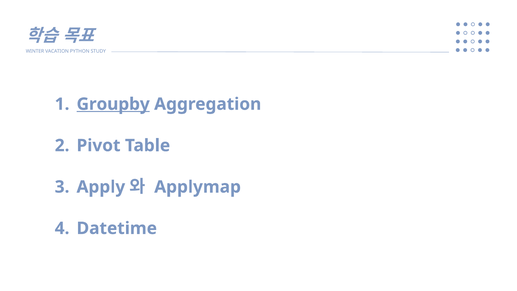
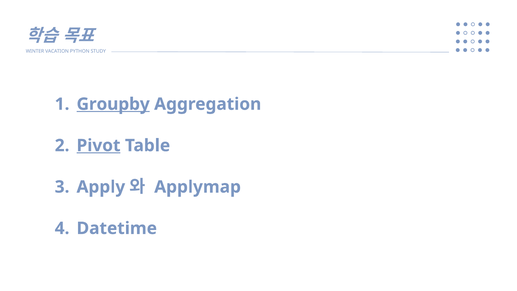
Pivot underline: none -> present (99, 145)
